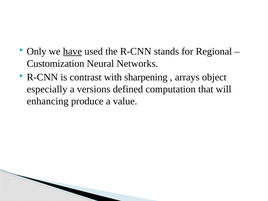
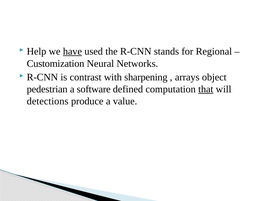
Only: Only -> Help (37, 51)
especially: especially -> pedestrian (47, 89)
versions: versions -> software (94, 89)
that underline: none -> present (206, 89)
enhancing: enhancing -> detections (48, 101)
